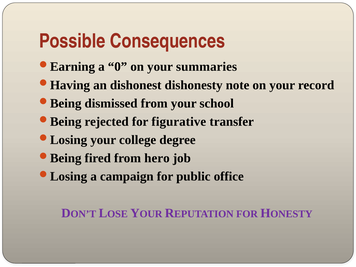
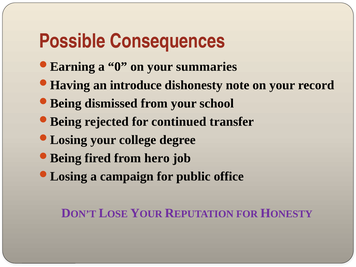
dishonest: dishonest -> introduce (136, 85)
figurative: figurative -> continued (179, 122)
